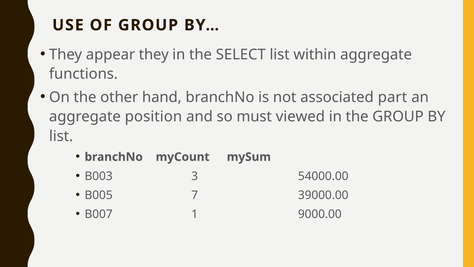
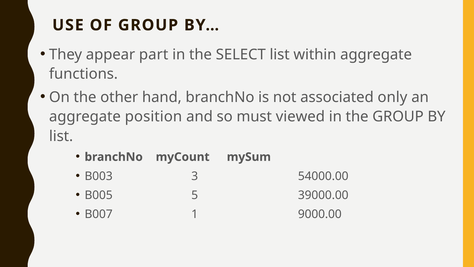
appear they: they -> part (154, 54)
part: part -> only (392, 97)
7: 7 -> 5 (195, 195)
